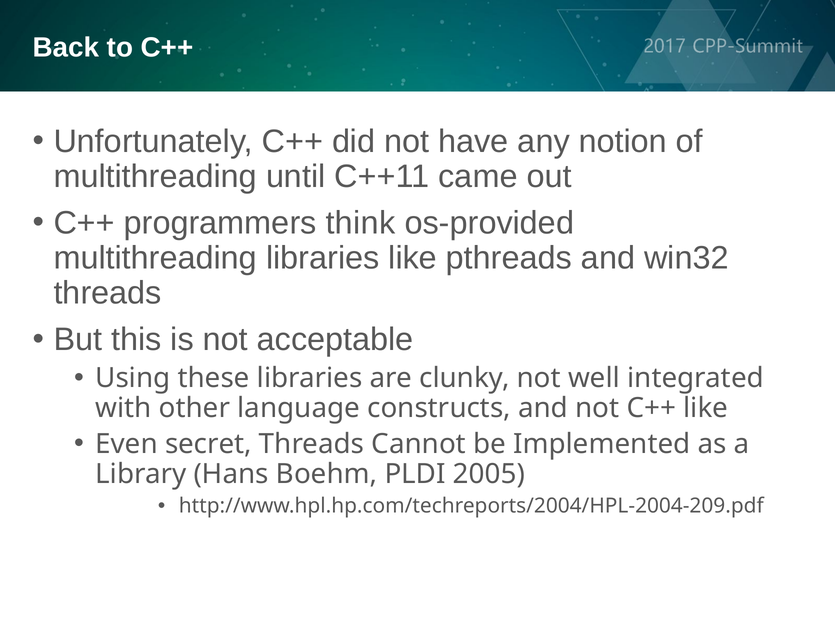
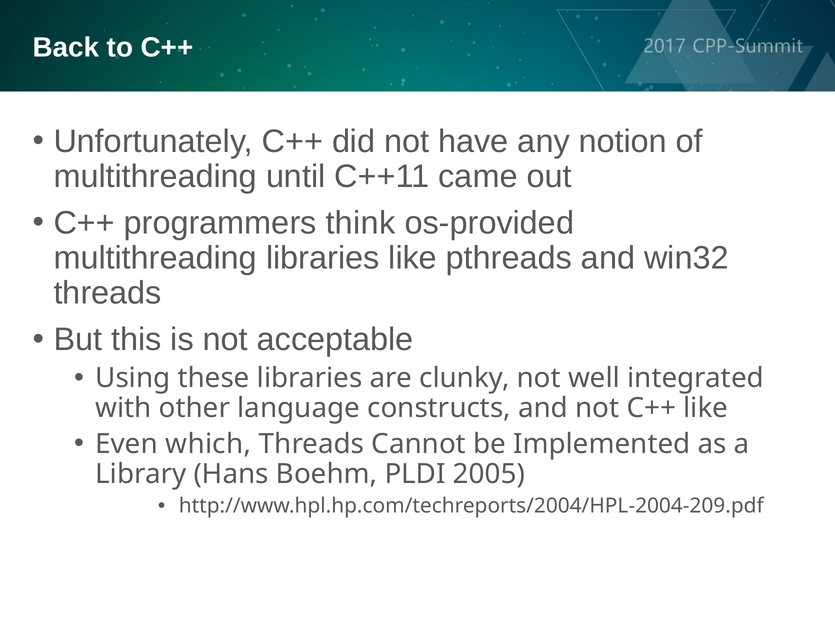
secret: secret -> which (208, 444)
